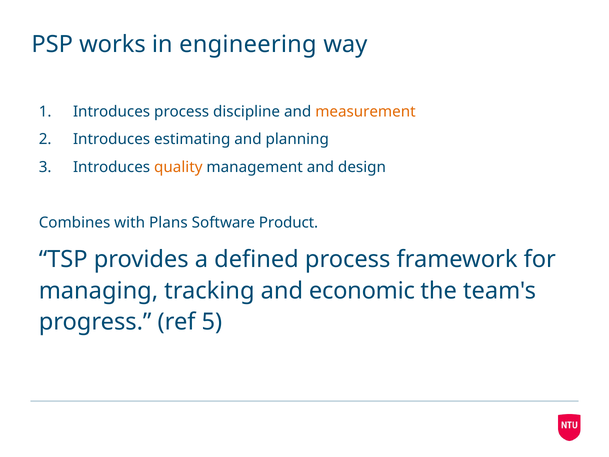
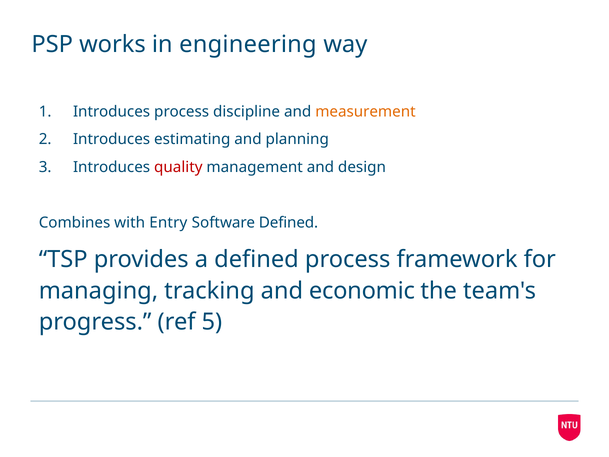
quality colour: orange -> red (178, 167)
Plans: Plans -> Entry (168, 222)
Software Product: Product -> Defined (288, 222)
